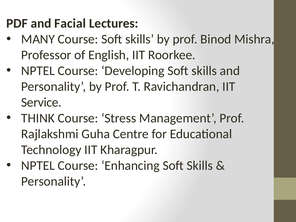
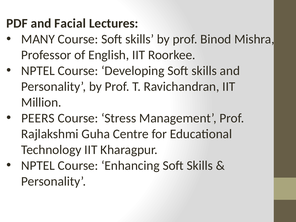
Service: Service -> Million (41, 102)
THINK: THINK -> PEERS (38, 118)
